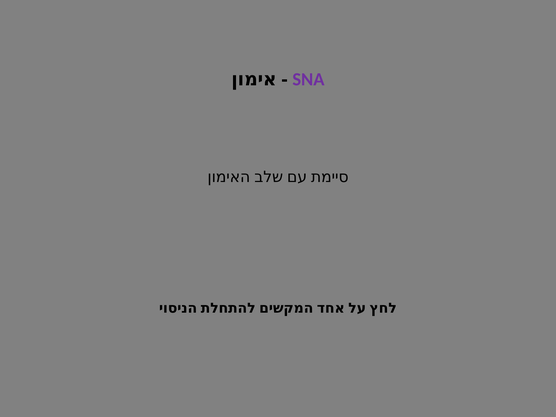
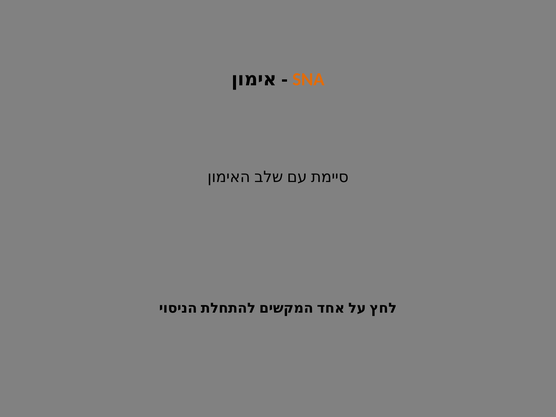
SNA colour: purple -> orange (308, 79)
